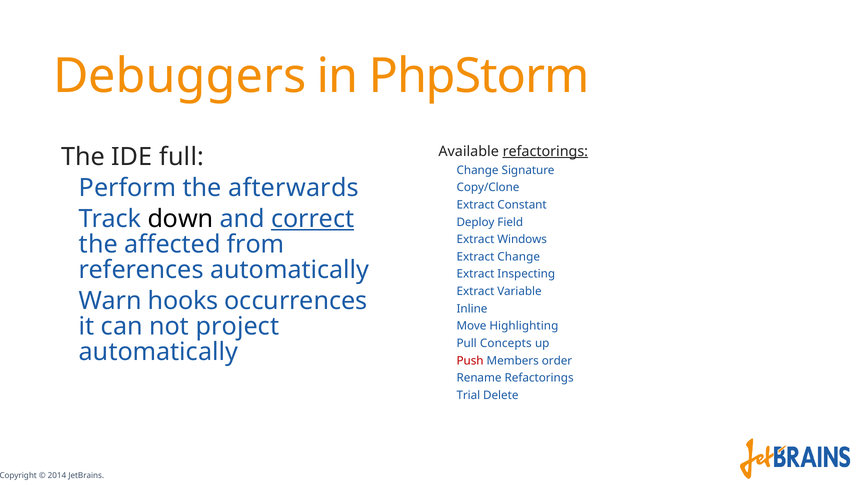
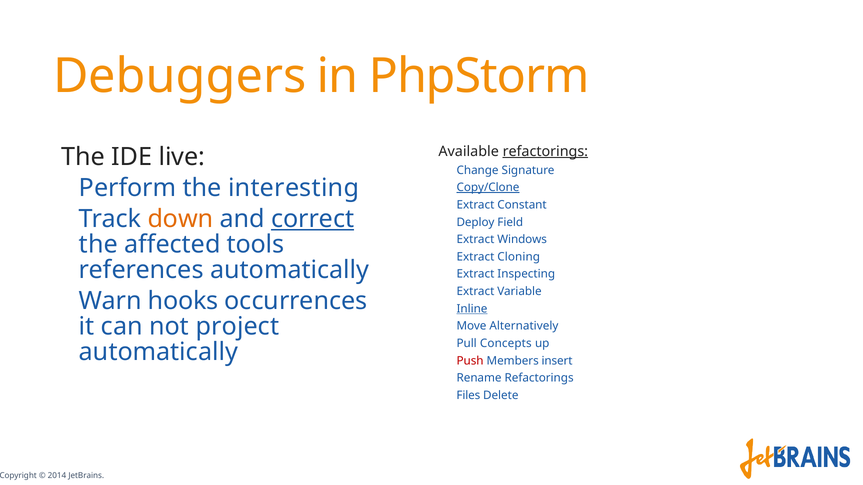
full: full -> live (182, 157)
afterwards: afterwards -> interesting (294, 188)
Copy/Clone underline: none -> present (488, 188)
down colour: black -> orange (180, 219)
from: from -> tools (256, 245)
Extract Change: Change -> Cloning (519, 257)
Inline underline: none -> present (472, 309)
Highlighting: Highlighting -> Alternatively (524, 326)
order: order -> insert (557, 361)
Trial: Trial -> Files (468, 396)
